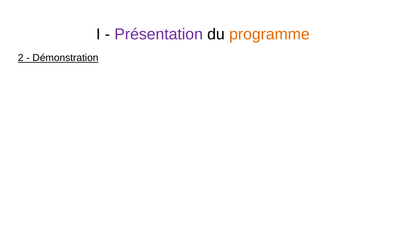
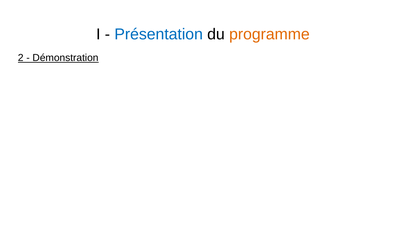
Présentation colour: purple -> blue (159, 34)
